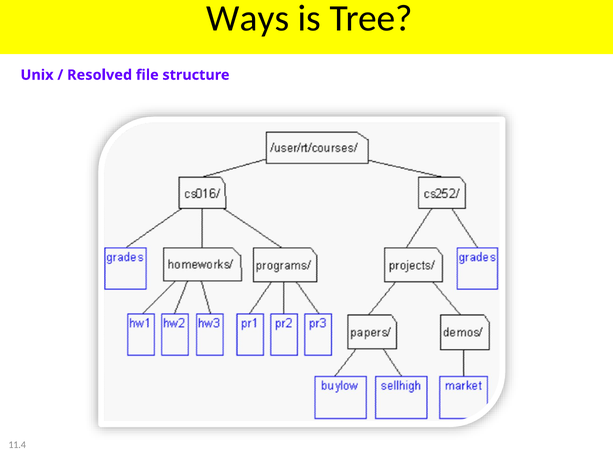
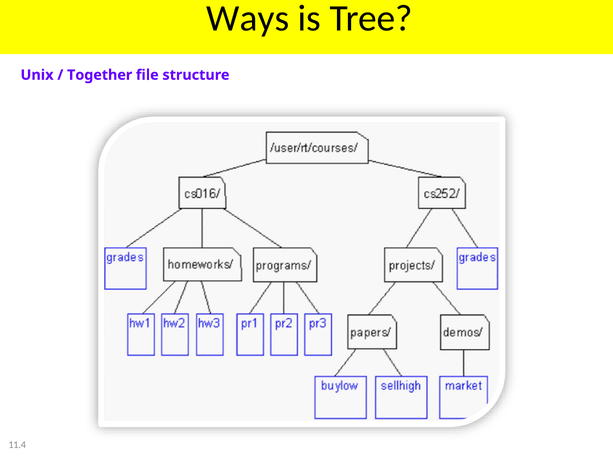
Resolved: Resolved -> Together (100, 75)
